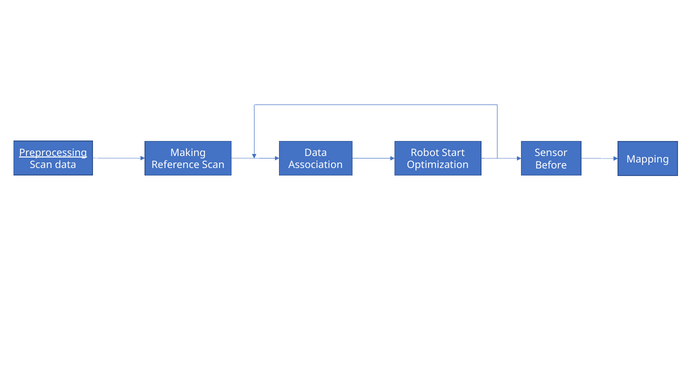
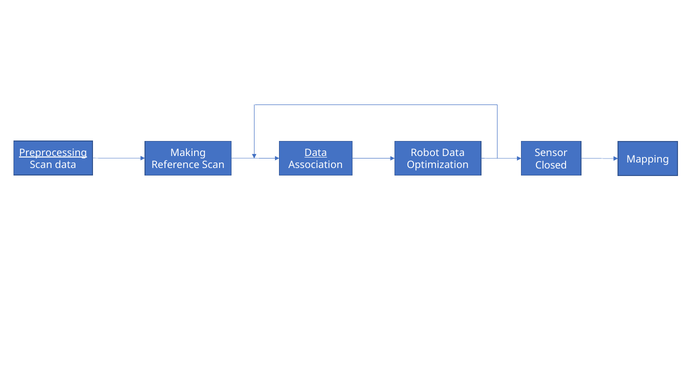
Data underline: none -> present (316, 153)
Robot Start: Start -> Data (453, 153)
Before: Before -> Closed (551, 165)
